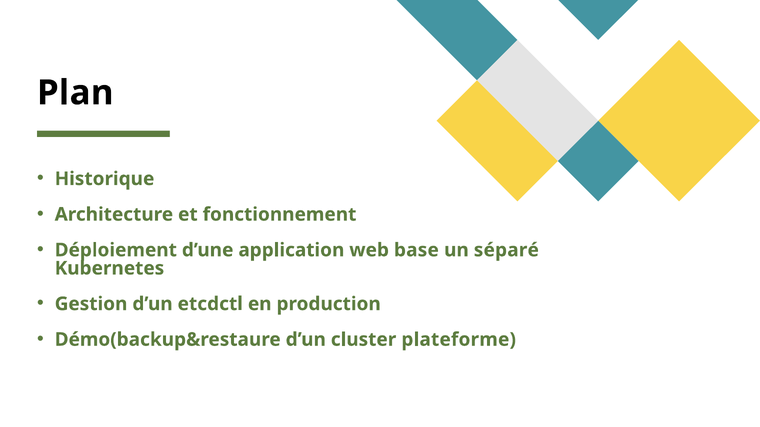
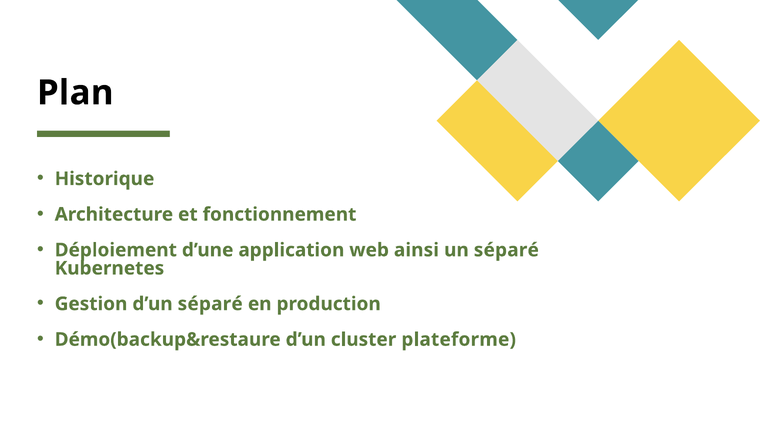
base: base -> ainsi (416, 250)
d’un etcdctl: etcdctl -> séparé (210, 304)
